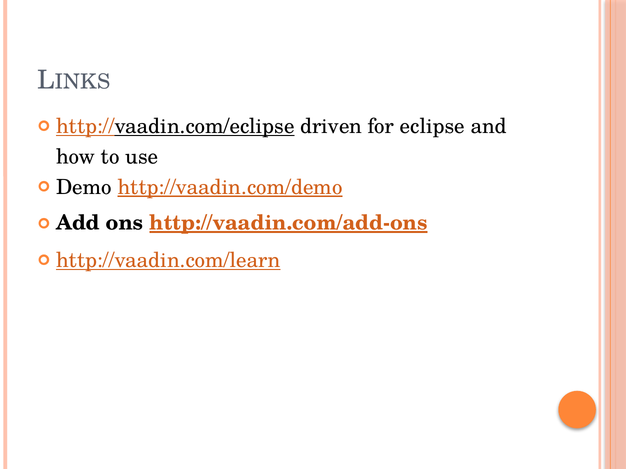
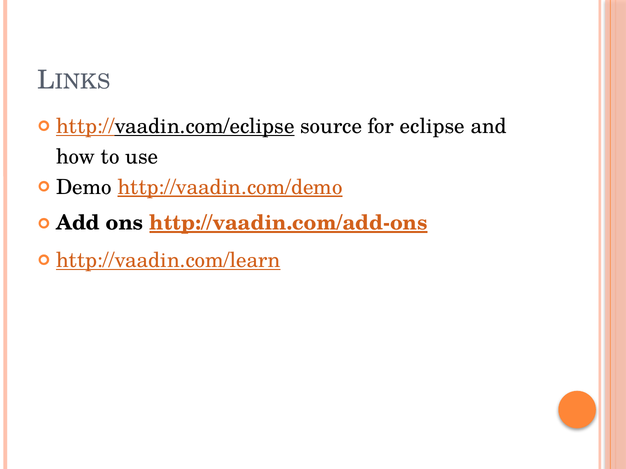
driven: driven -> source (331, 127)
